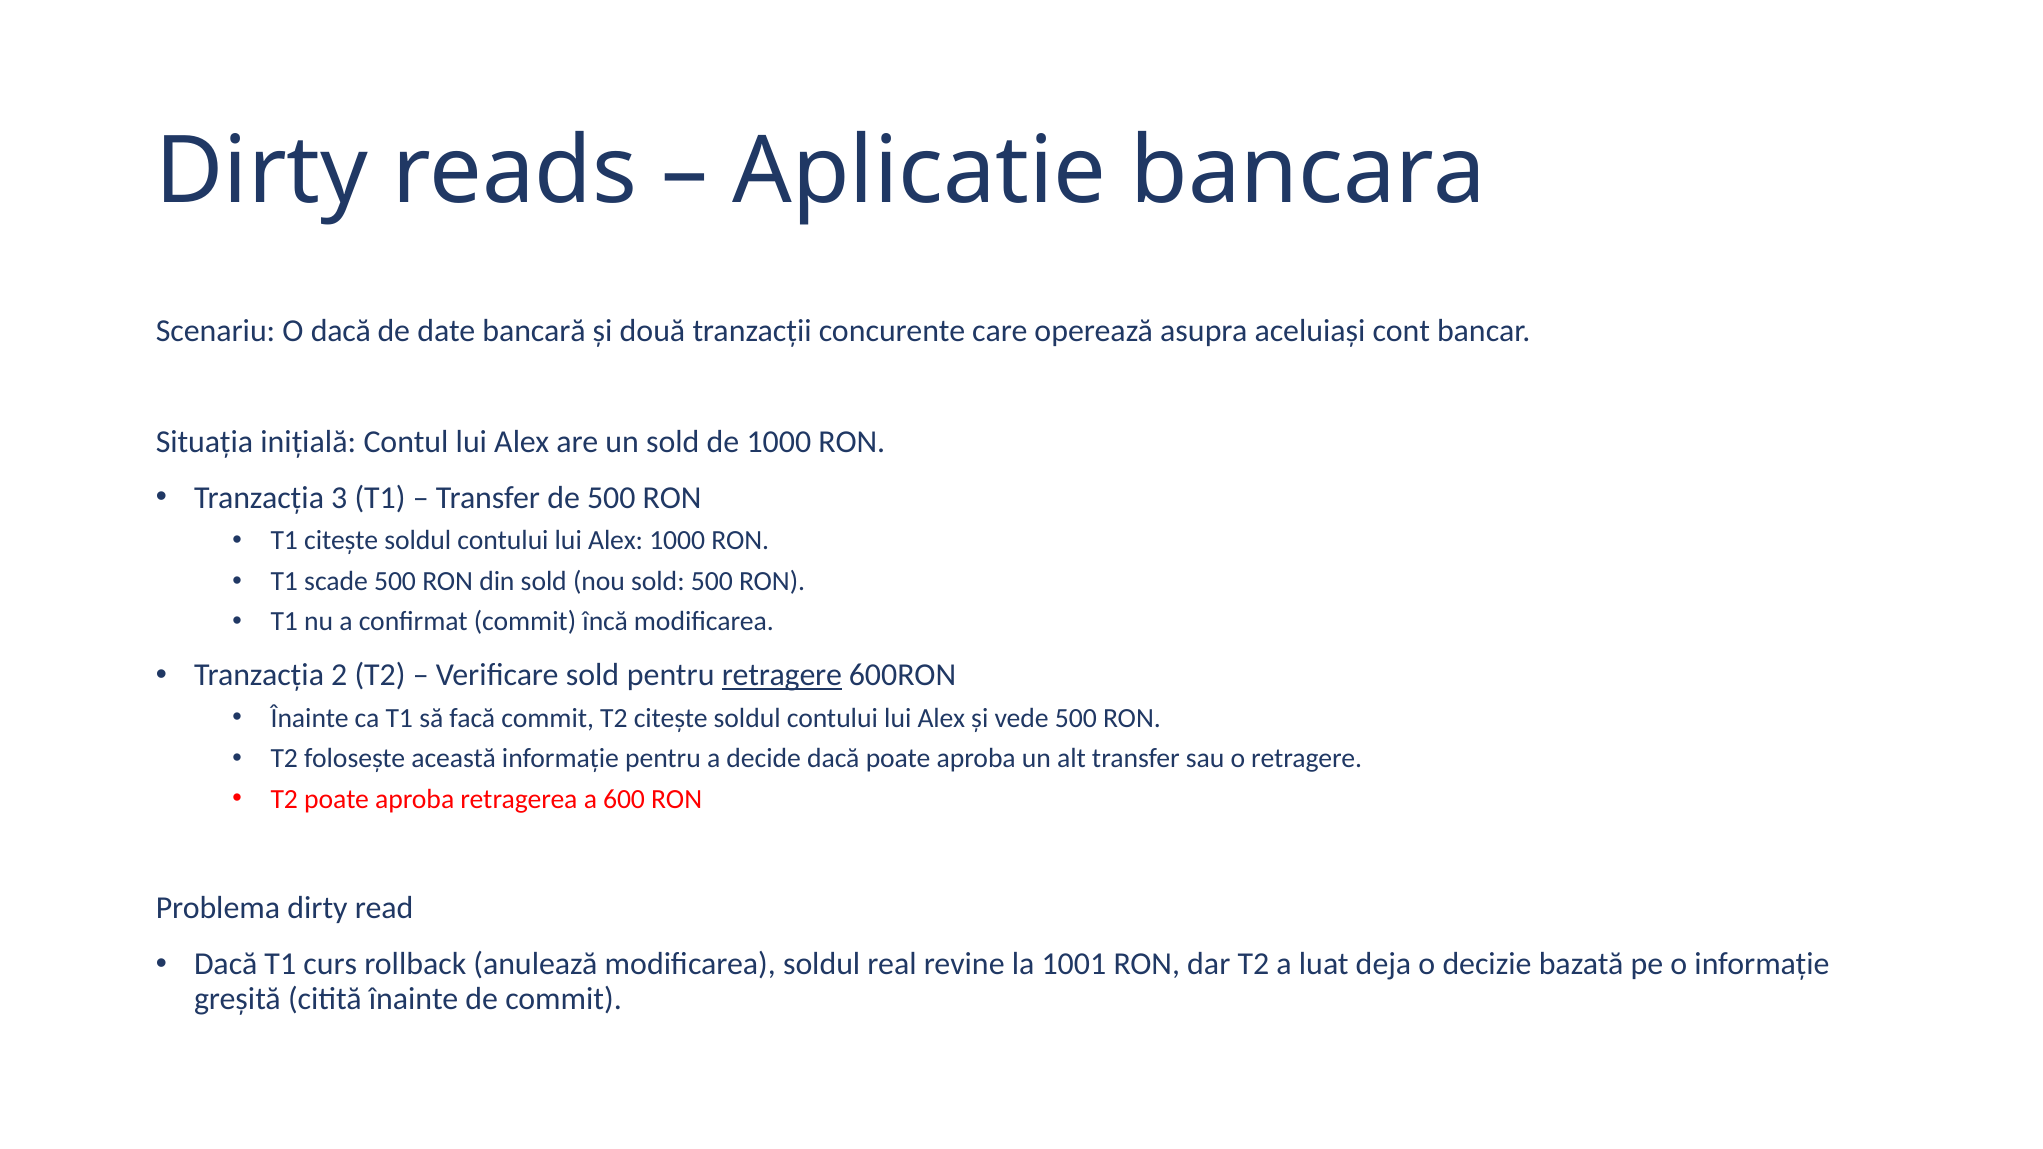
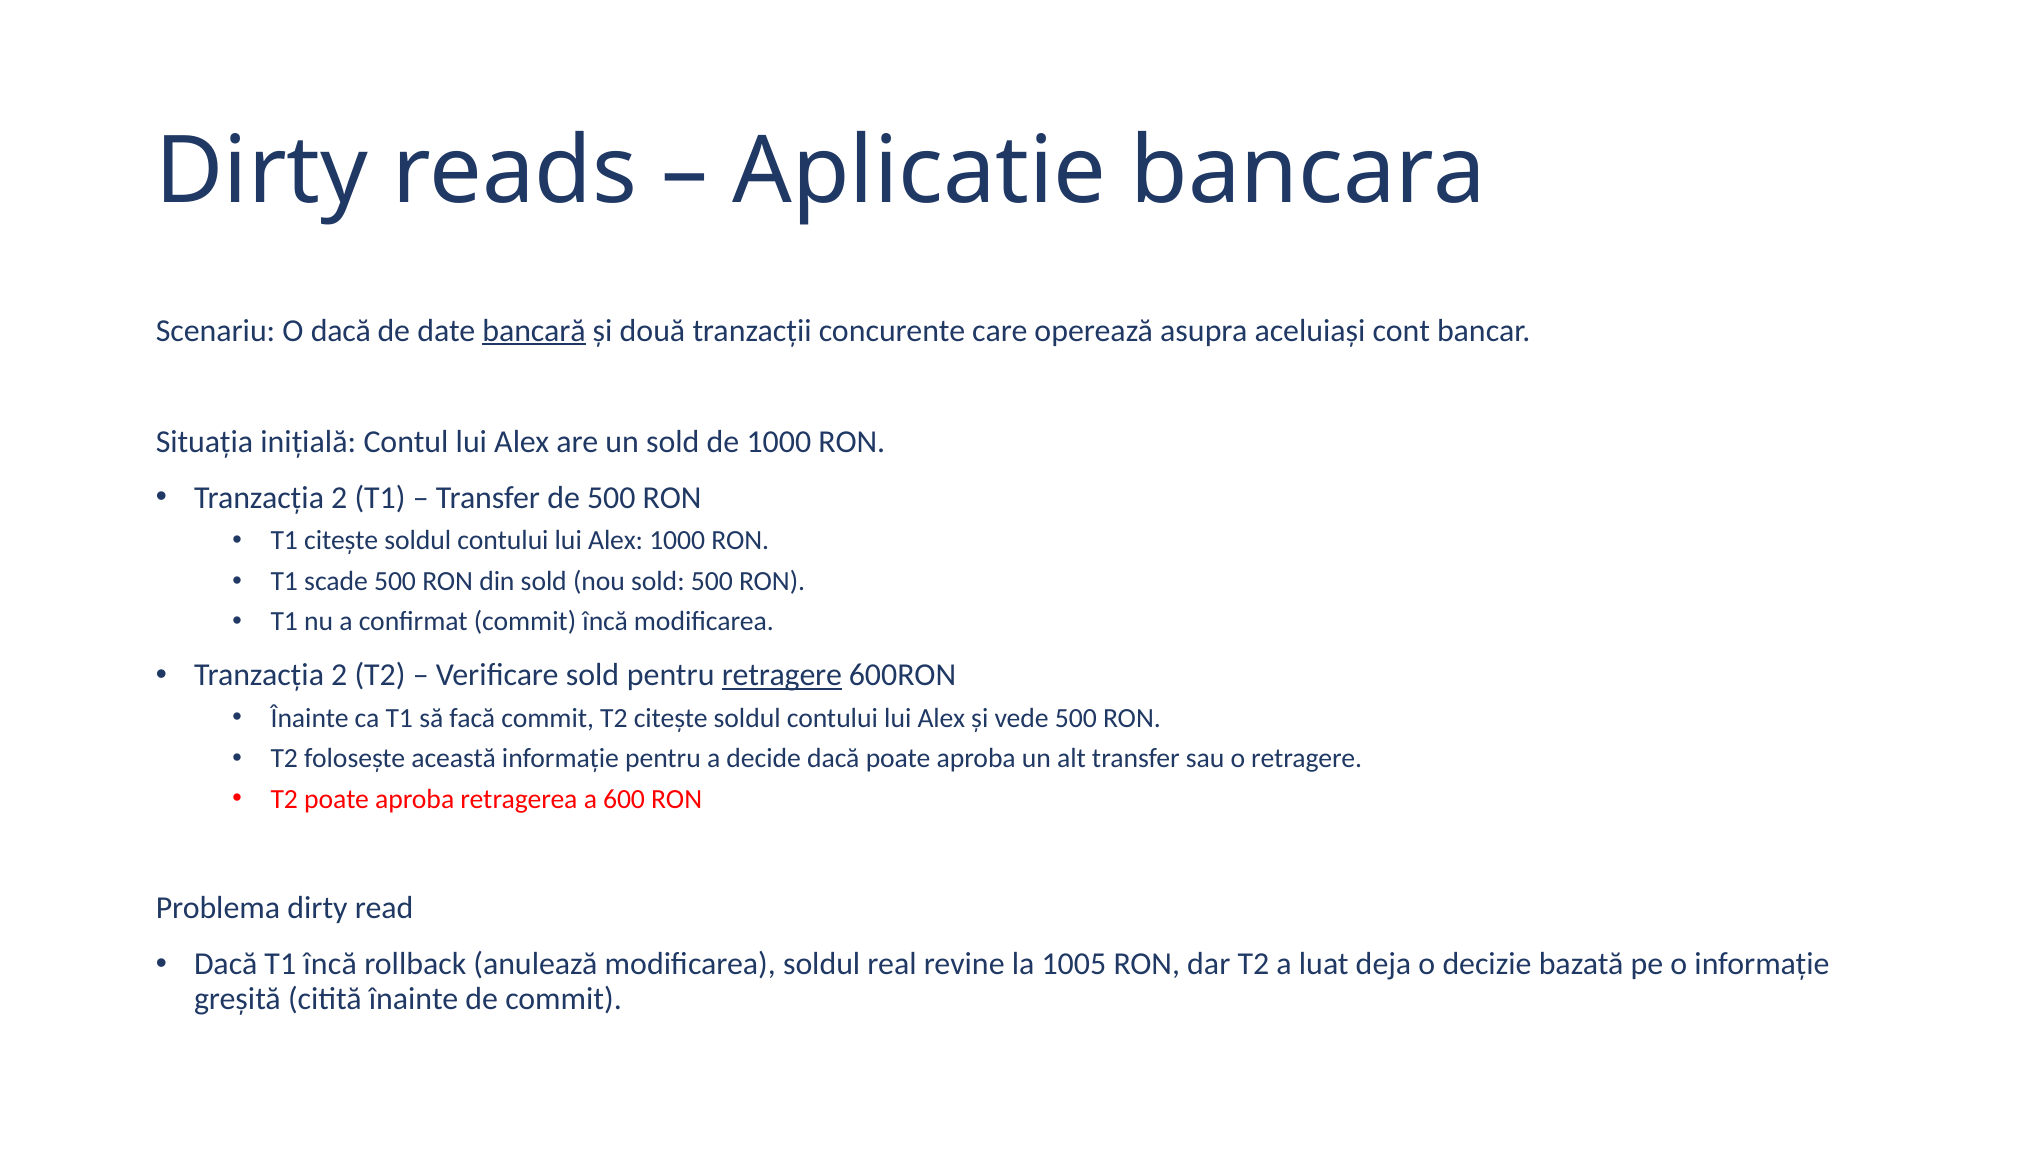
bancară underline: none -> present (534, 331)
3: 3 -> 2 (339, 498)
T1 curs: curs -> încă (330, 964)
1001: 1001 -> 1005 (1074, 964)
